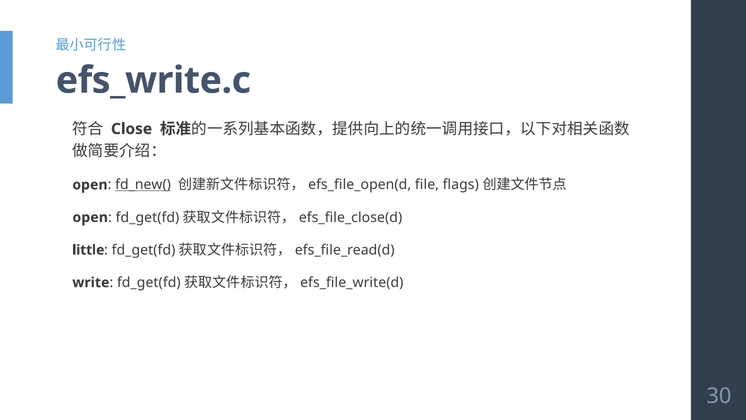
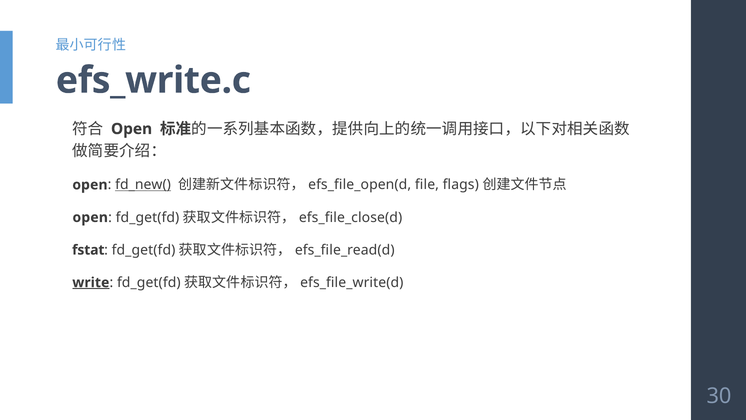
Close: Close -> Open (132, 129)
little: little -> fstat (88, 250)
write underline: none -> present (91, 282)
